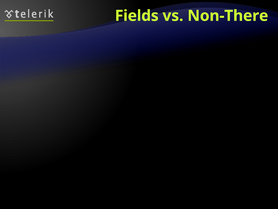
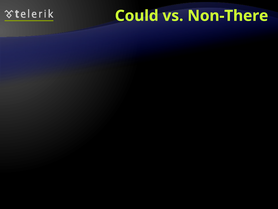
Fields: Fields -> Could (137, 16)
